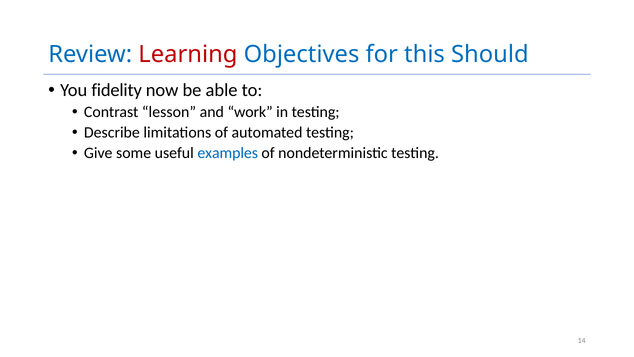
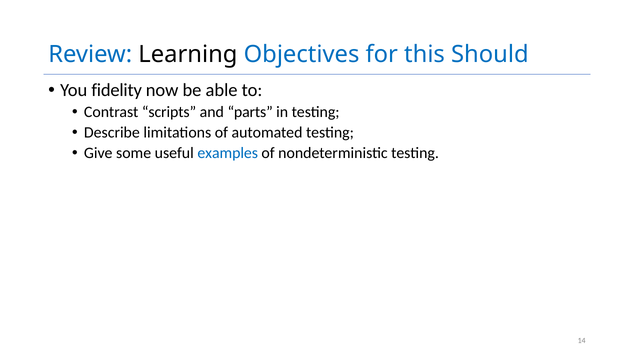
Learning colour: red -> black (188, 54)
lesson: lesson -> scripts (169, 112)
work: work -> parts (250, 112)
